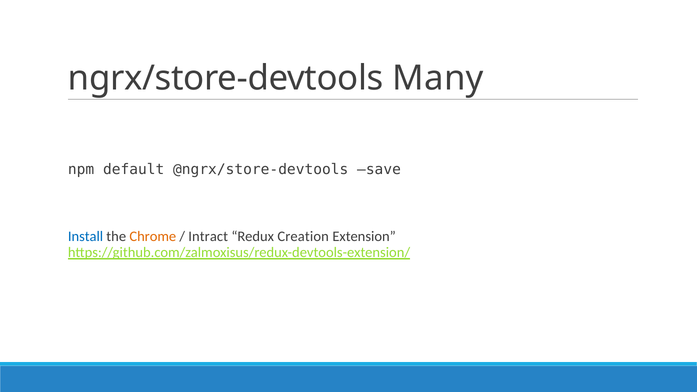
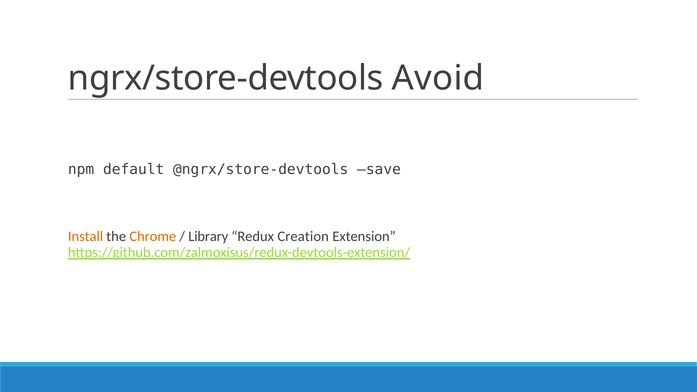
Many: Many -> Avoid (438, 78)
Install colour: blue -> orange (86, 237)
Intract: Intract -> Library (208, 237)
